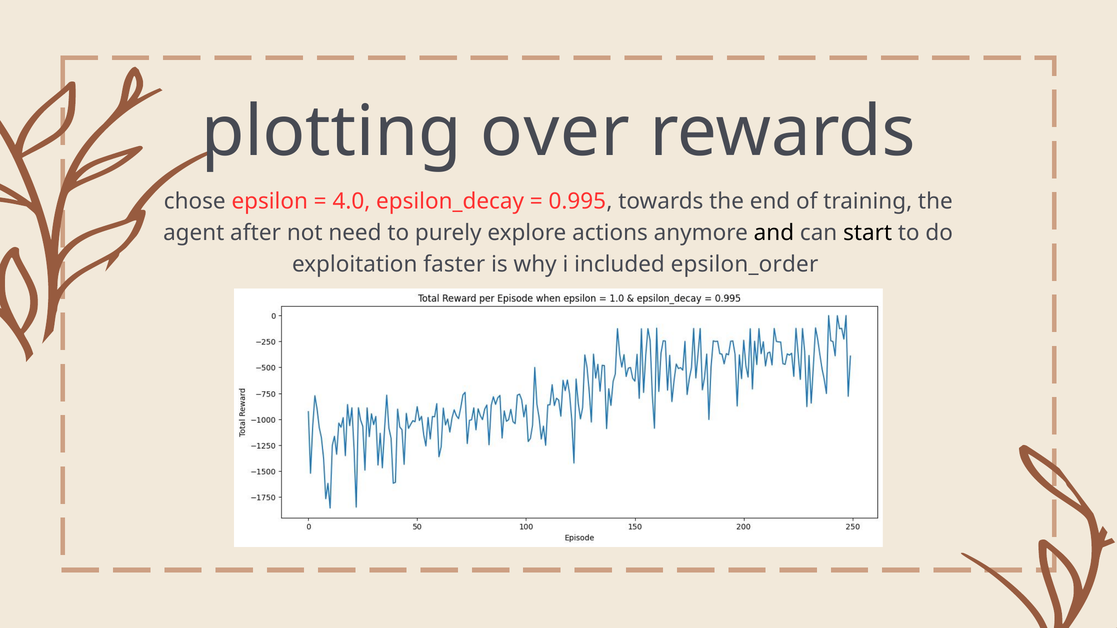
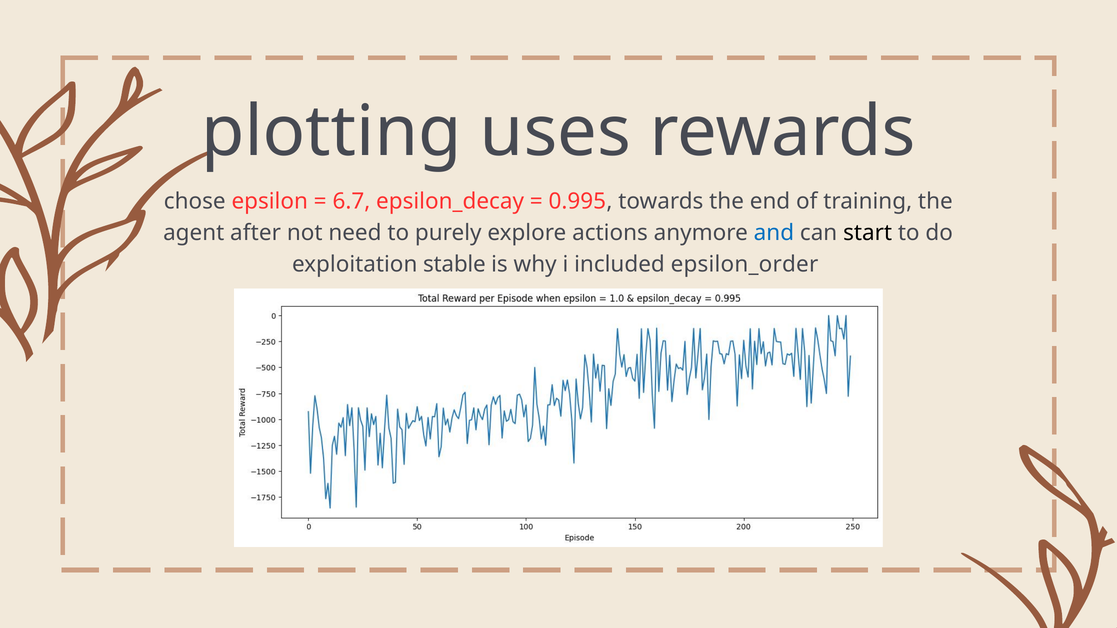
over: over -> uses (556, 132)
4.0: 4.0 -> 6.7 (351, 201)
and colour: black -> blue (774, 233)
faster: faster -> stable (454, 264)
